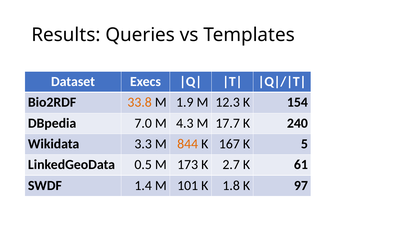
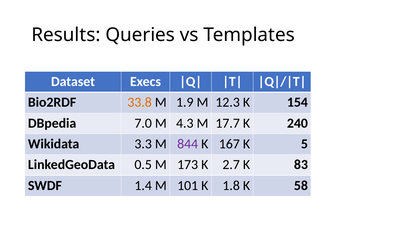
844 colour: orange -> purple (188, 144)
61: 61 -> 83 (301, 164)
97: 97 -> 58 (301, 185)
